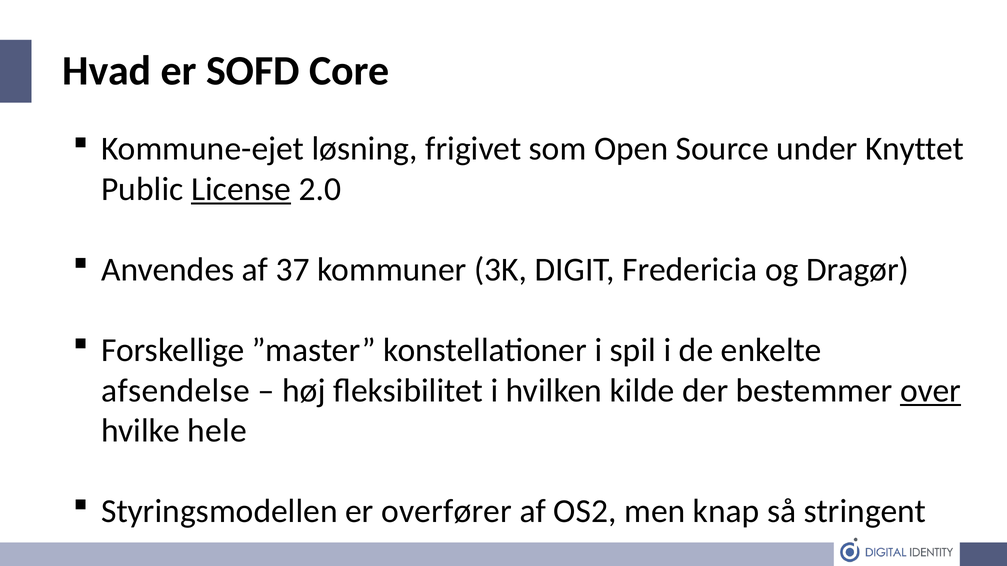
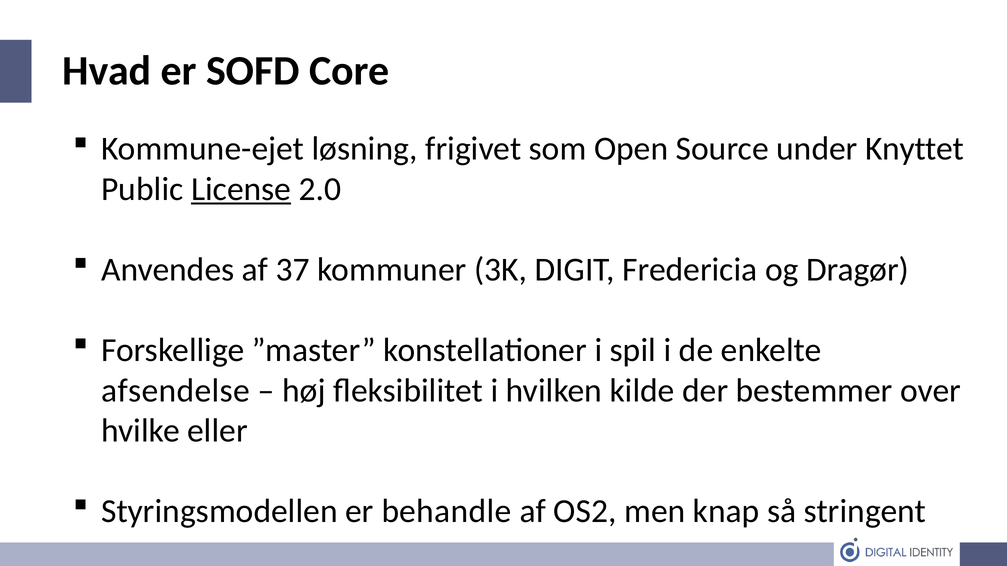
over underline: present -> none (931, 391)
hele: hele -> eller (218, 431)
overfører: overfører -> behandle (447, 512)
